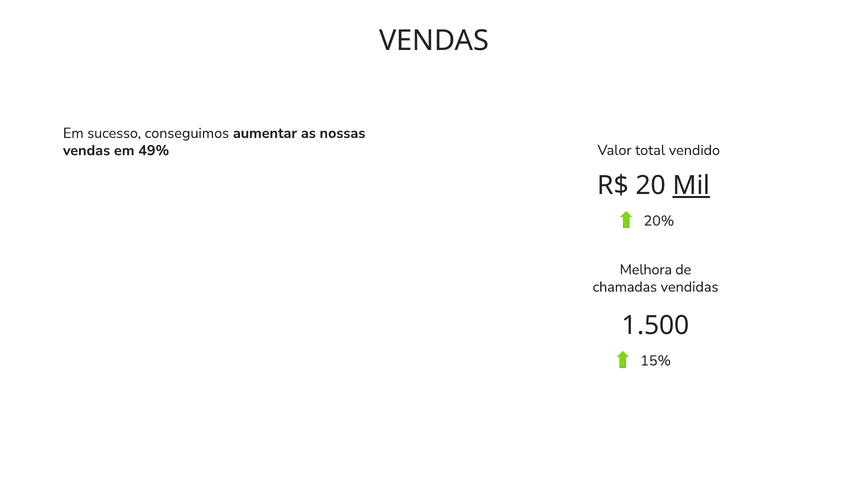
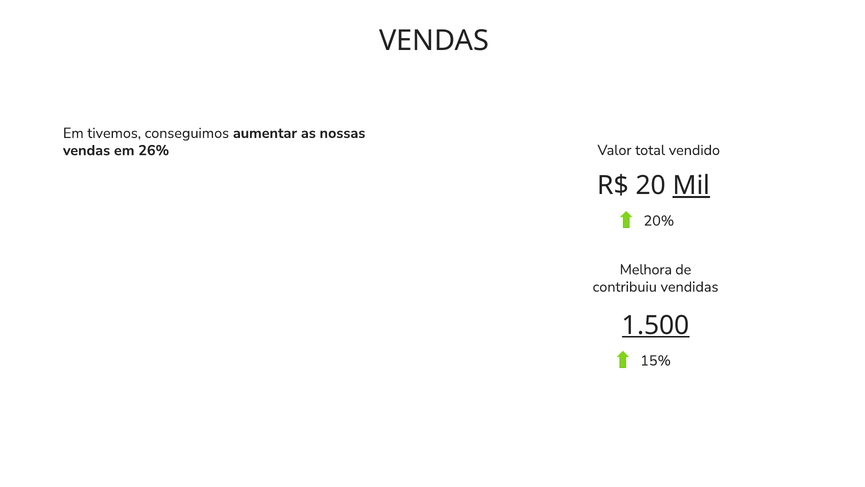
sucesso: sucesso -> tivemos (114, 133)
49%: 49% -> 26% (154, 150)
chamadas: chamadas -> contribuiu (625, 287)
1.500 underline: none -> present (656, 325)
